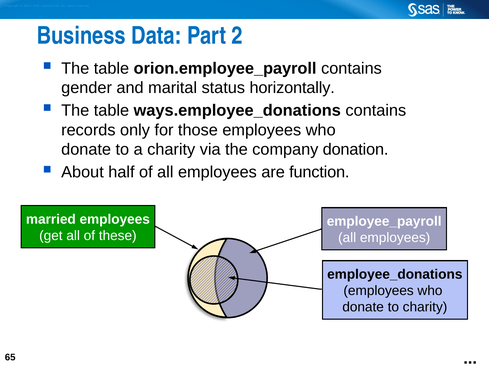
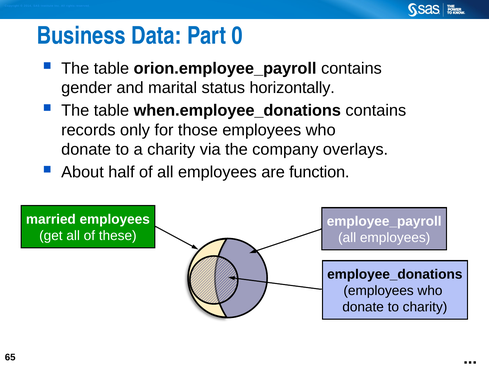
2: 2 -> 0 (237, 36)
ways.employee_donations: ways.employee_donations -> when.employee_donations (237, 110)
donation: donation -> overlays (355, 149)
